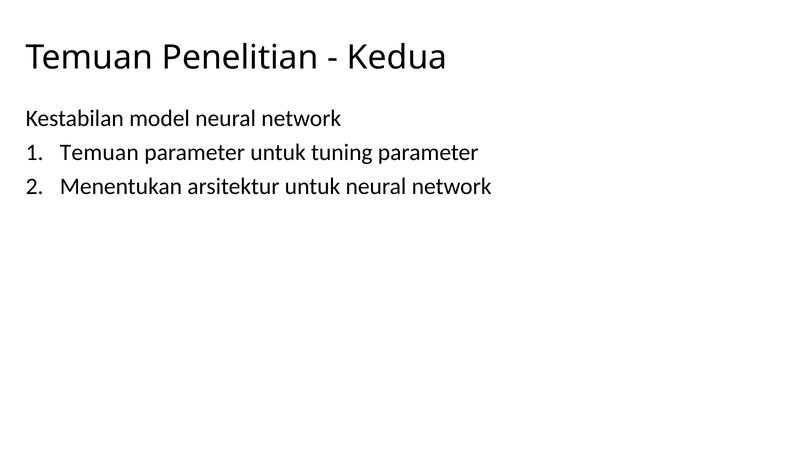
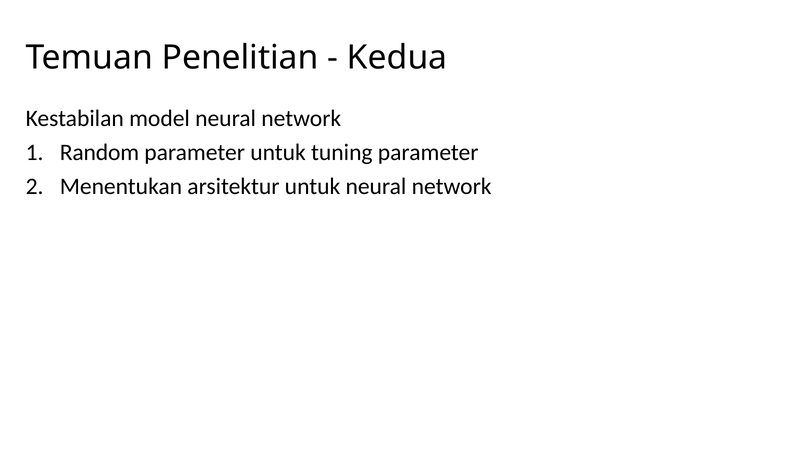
Temuan: Temuan -> Random (99, 153)
